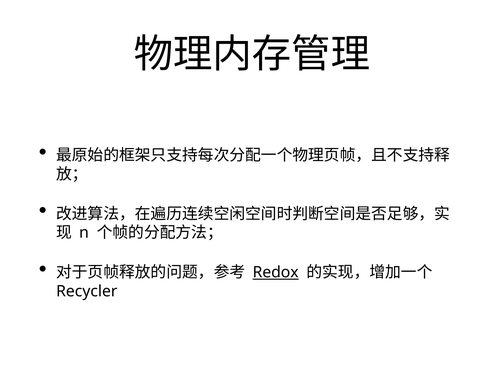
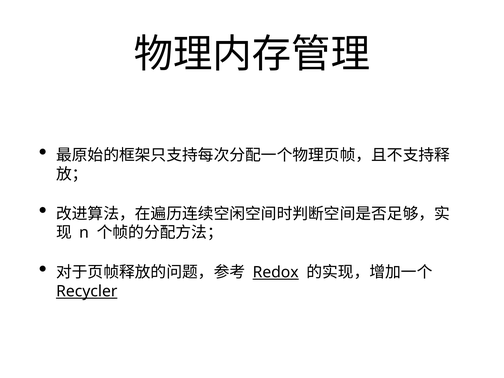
Recycler underline: none -> present (87, 291)
